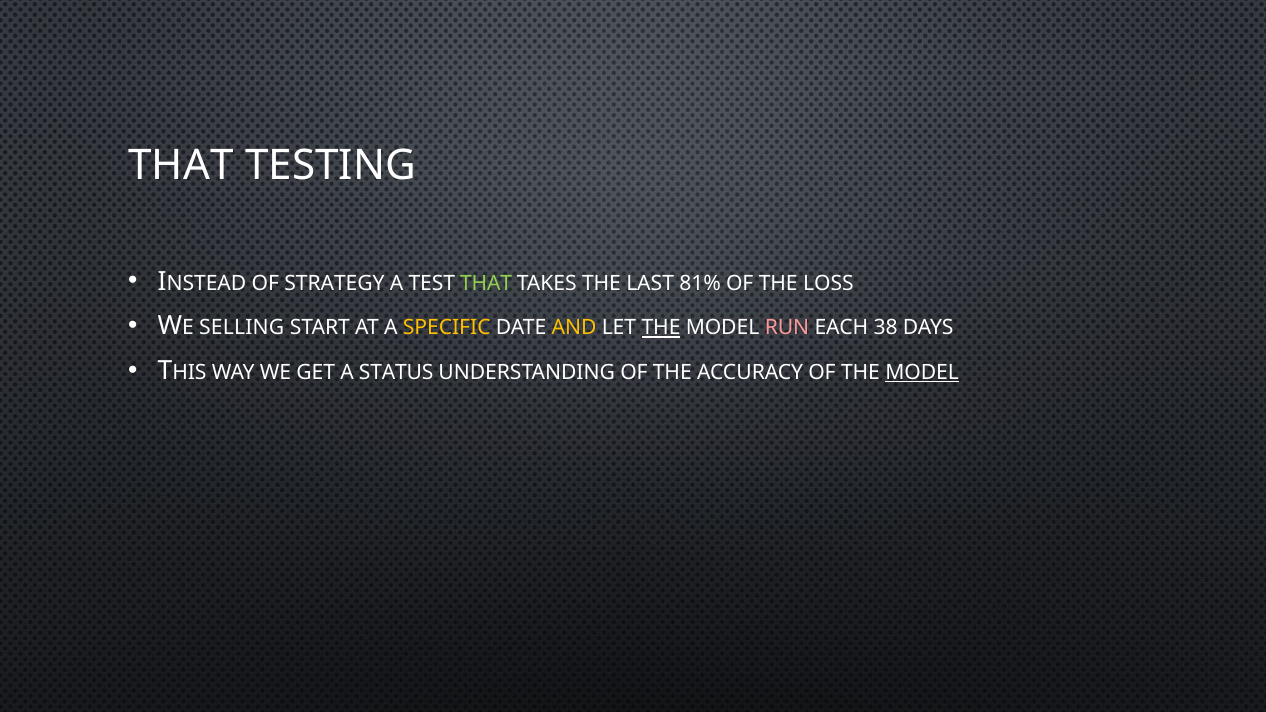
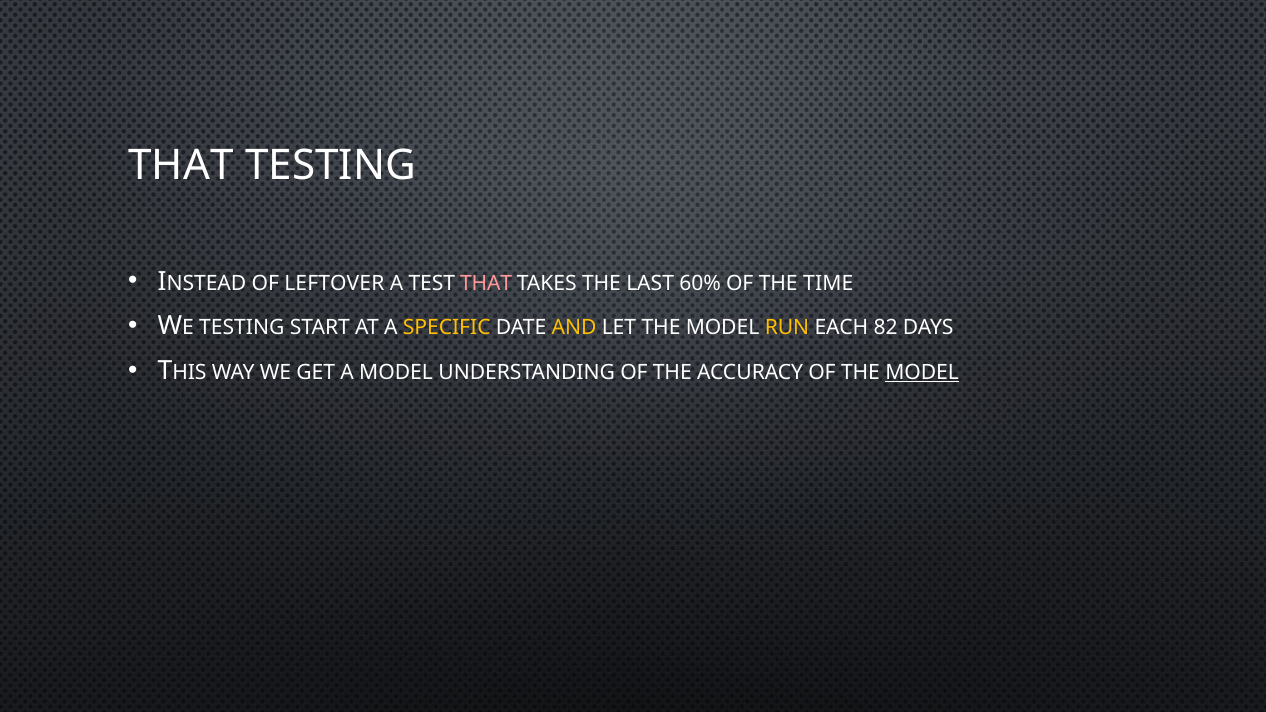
STRATEGY: STRATEGY -> LEFTOVER (334, 283)
THAT colour: light green -> pink (486, 283)
81%: 81% -> 60% (700, 283)
LOSS: LOSS -> TIME (828, 283)
SELLING: SELLING -> TESTING (242, 328)
THE underline: present -> none (661, 328)
RUN colour: pink -> yellow (787, 328)
38: 38 -> 82 (886, 328)
A STATUS: STATUS -> MODEL (396, 373)
